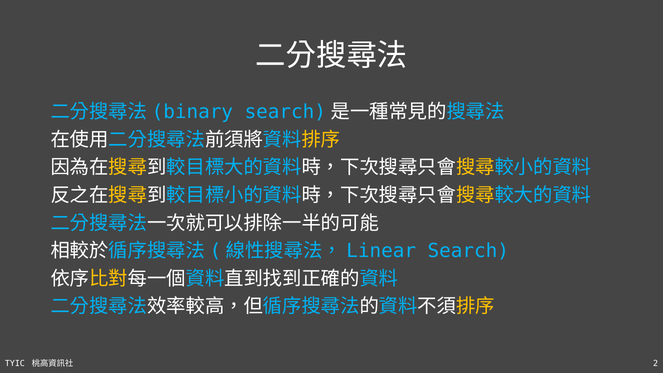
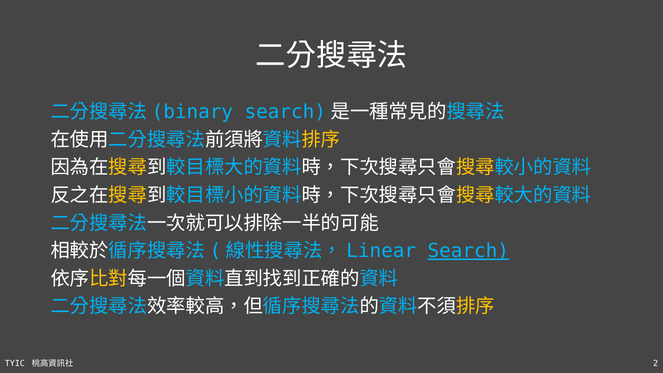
Search underline: none -> present (468, 251)
